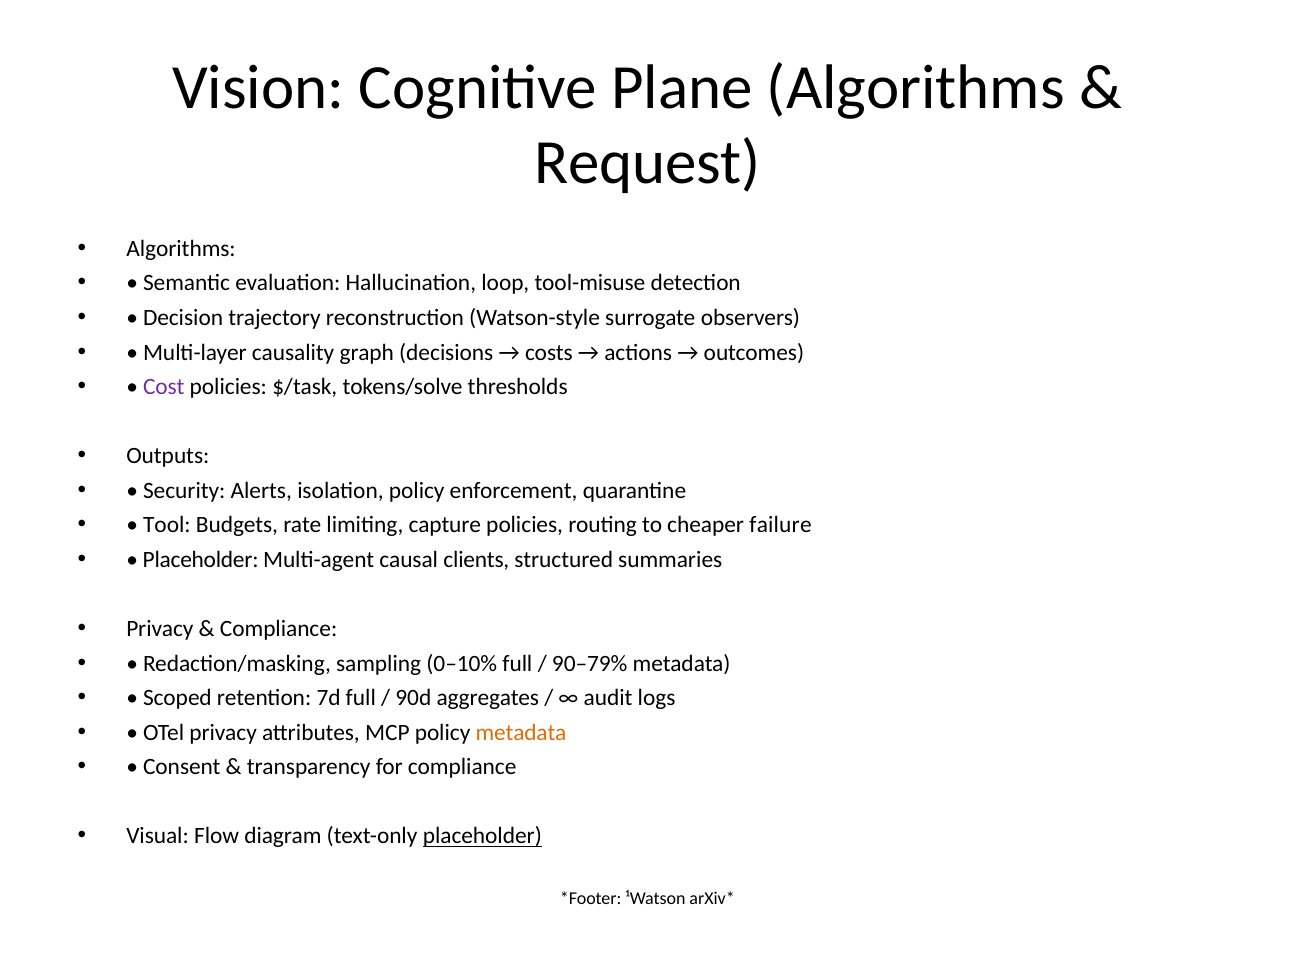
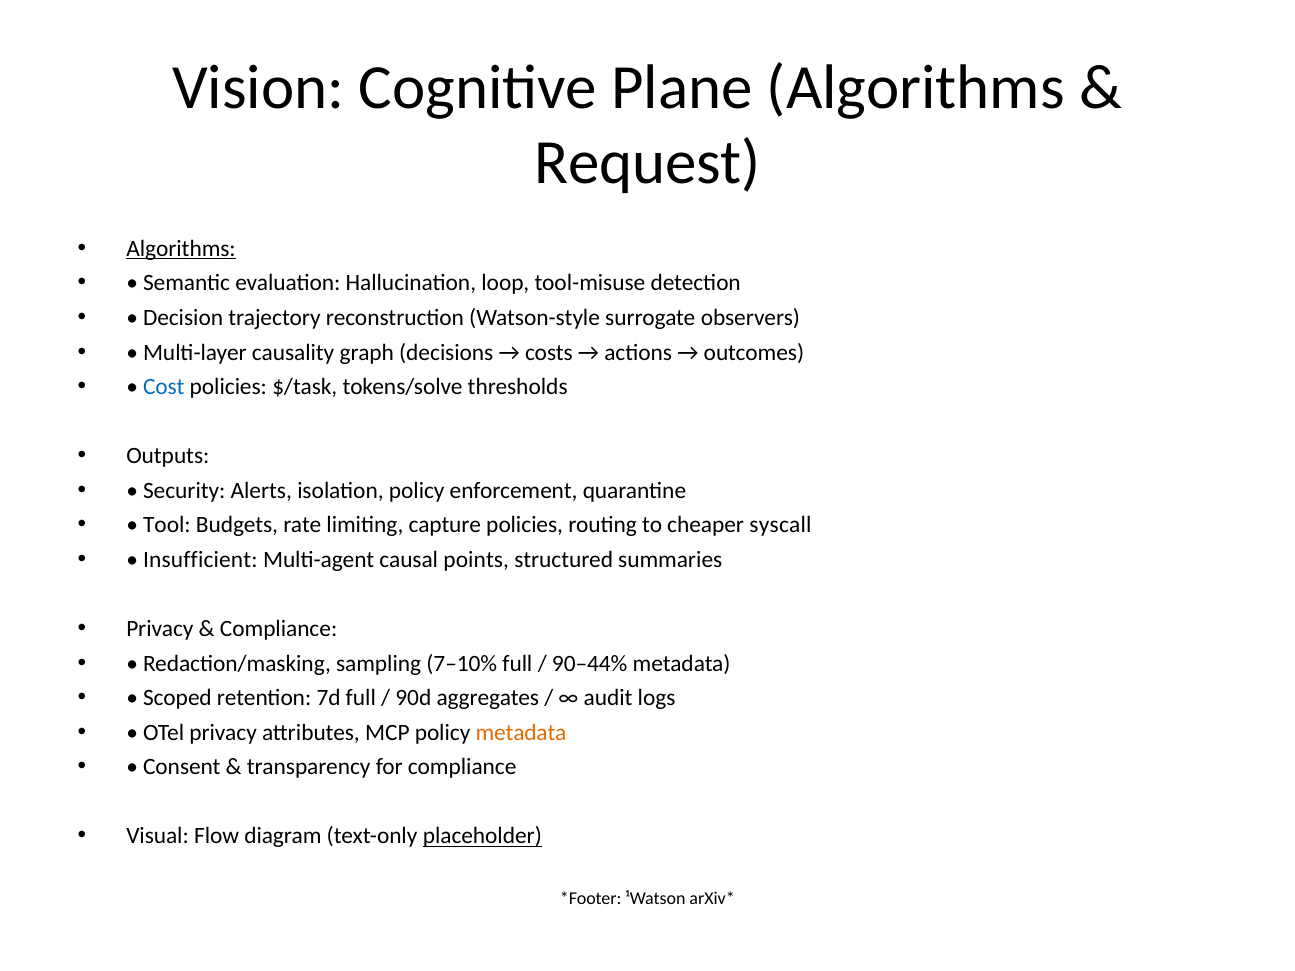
Algorithms underline: none -> present (181, 249)
Cost colour: purple -> blue (164, 387)
failure: failure -> syscall (781, 525)
Placeholder: Placeholder -> Insufficient (200, 560)
clients: clients -> points (476, 560)
0–10%: 0–10% -> 7–10% (462, 664)
90–79%: 90–79% -> 90–44% (590, 664)
